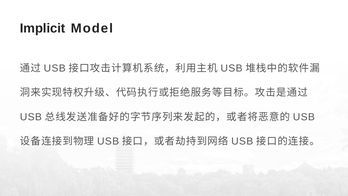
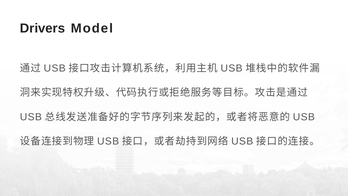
Implicit: Implicit -> Drivers (43, 28)
